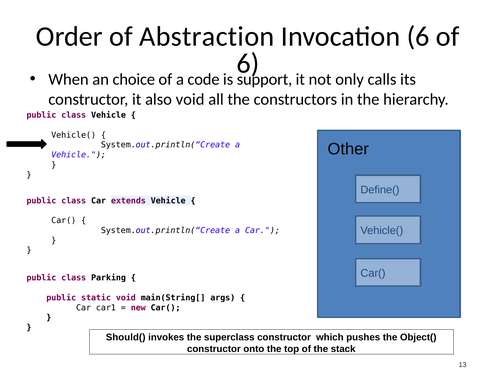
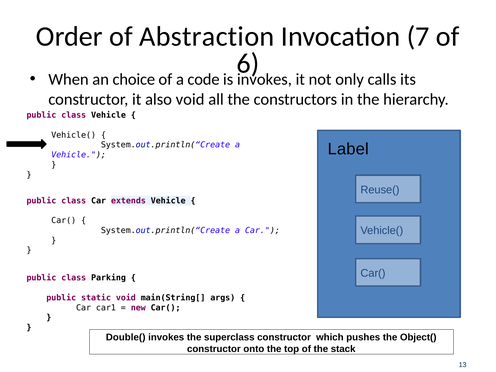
Invocation 6: 6 -> 7 (418, 37)
is support: support -> invokes (264, 79)
Other: Other -> Label (348, 149)
Define(: Define( -> Reuse( (380, 190)
Should(: Should( -> Double( (126, 337)
